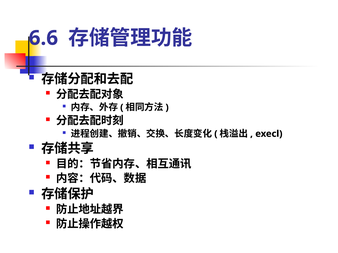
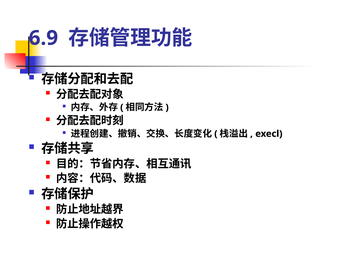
6.6: 6.6 -> 6.9 (43, 38)
